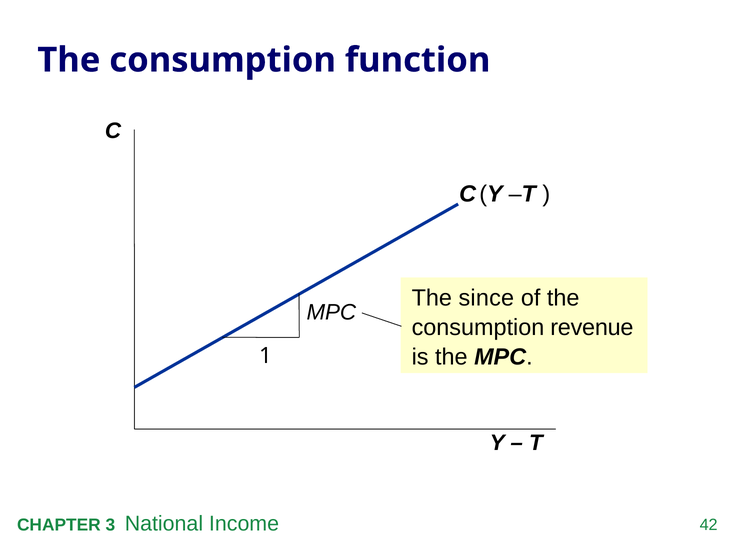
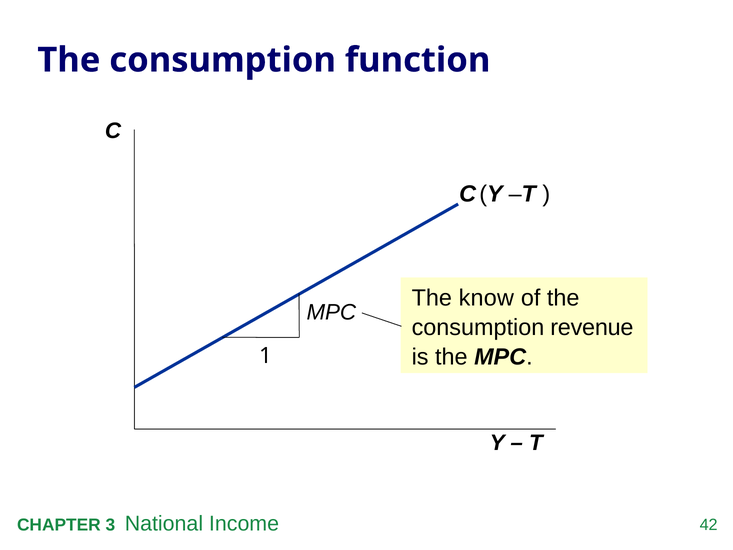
since: since -> know (486, 298)
